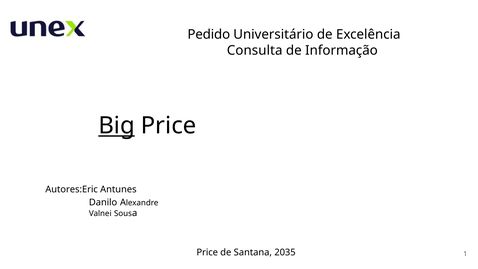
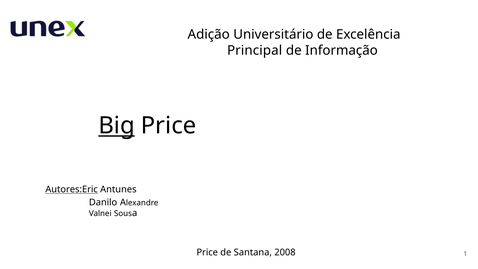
Pedido: Pedido -> Adição (209, 34)
Consulta: Consulta -> Principal (255, 50)
Autores:Eric underline: none -> present (72, 189)
2035: 2035 -> 2008 (285, 252)
